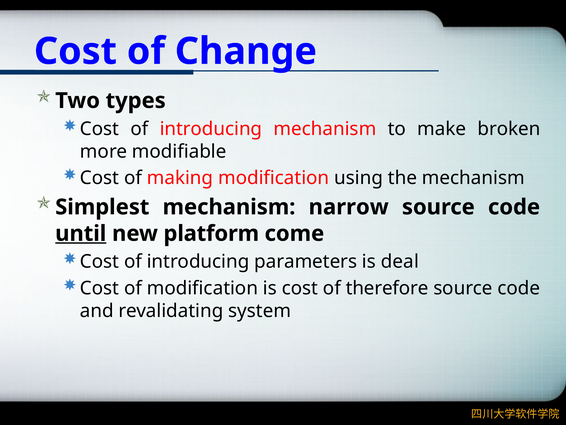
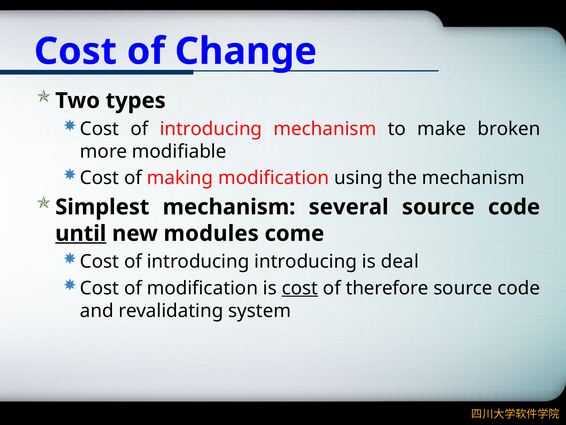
narrow: narrow -> several (349, 207)
platform: platform -> modules (211, 233)
introducing parameters: parameters -> introducing (306, 261)
cost underline: none -> present (300, 288)
